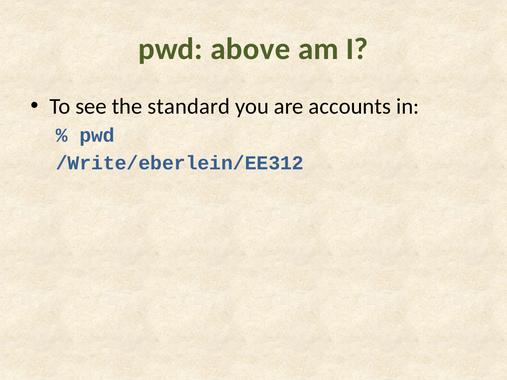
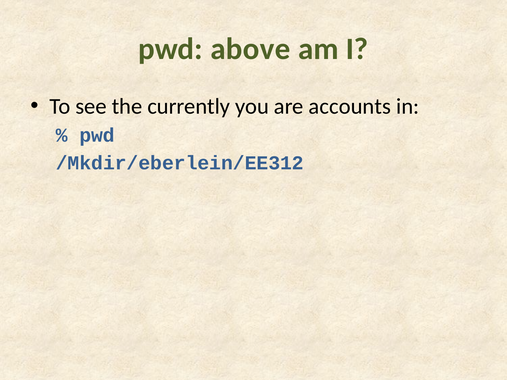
standard: standard -> currently (189, 106)
/Write/eberlein/EE312: /Write/eberlein/EE312 -> /Mkdir/eberlein/EE312 (180, 163)
